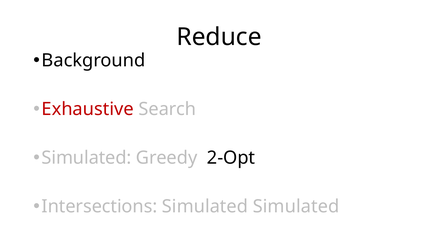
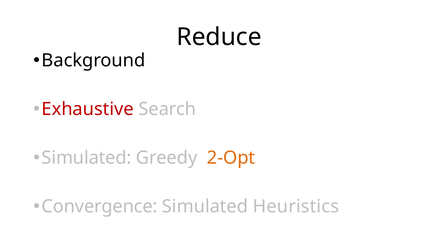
2-Opt colour: black -> orange (231, 157)
Intersections: Intersections -> Convergence (100, 206)
Simulated Simulated: Simulated -> Heuristics (296, 206)
